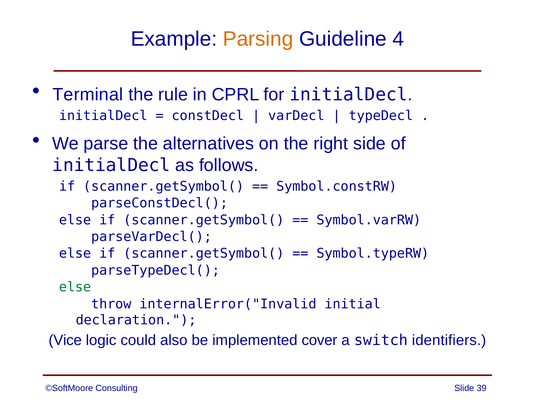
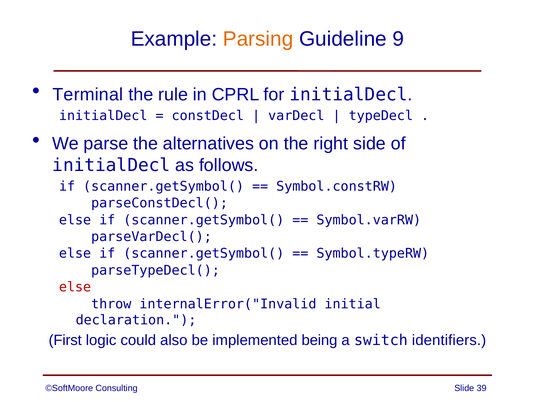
4: 4 -> 9 (398, 39)
else colour: green -> red (75, 287)
Vice: Vice -> First (65, 340)
cover: cover -> being (319, 340)
